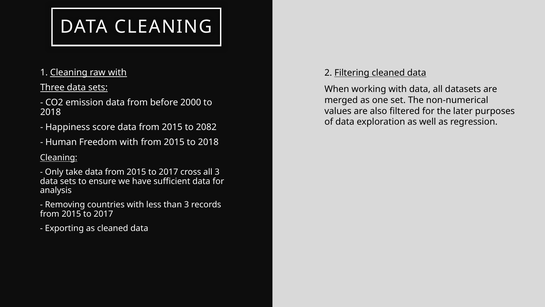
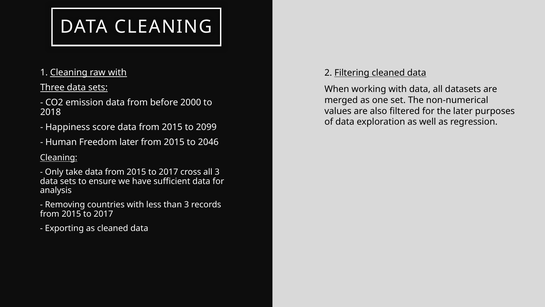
2082: 2082 -> 2099 (206, 127)
Freedom with: with -> later (129, 142)
2015 to 2018: 2018 -> 2046 (208, 142)
